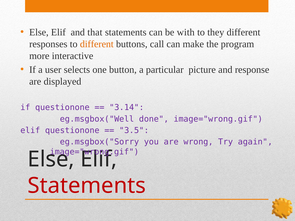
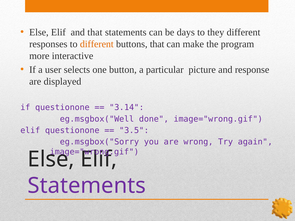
with: with -> days (186, 32)
buttons call: call -> that (157, 44)
Statements colour: red -> purple (87, 186)
